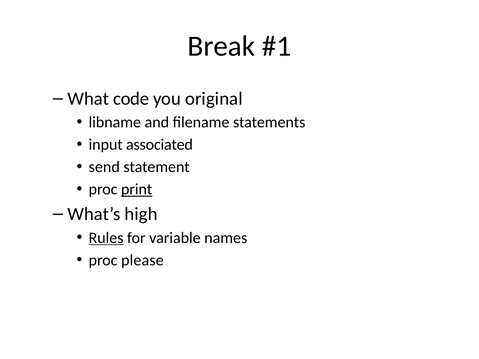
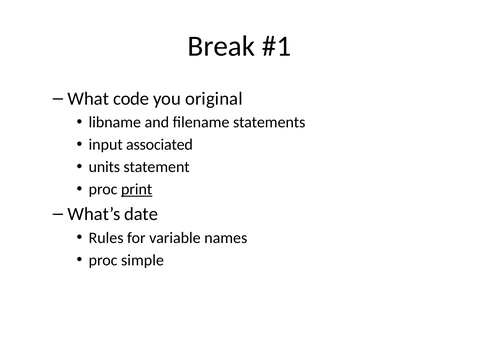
send: send -> units (104, 167)
high: high -> date (141, 214)
Rules underline: present -> none (106, 238)
please: please -> simple (142, 260)
